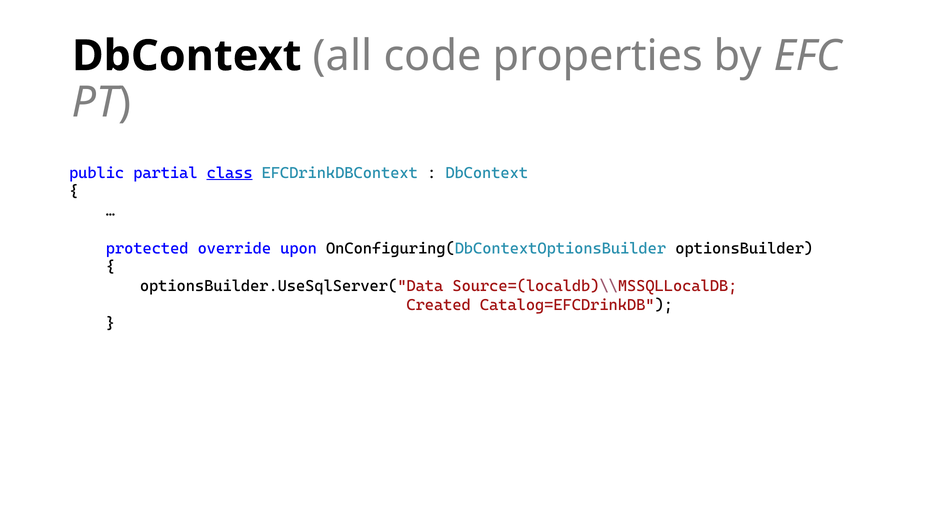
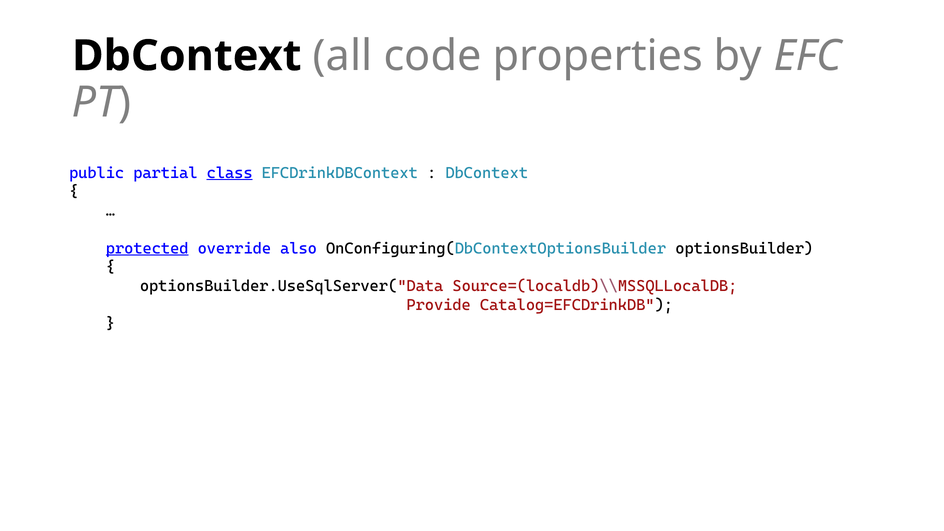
protected underline: none -> present (147, 248)
upon: upon -> also (299, 248)
Created: Created -> Provide (439, 305)
